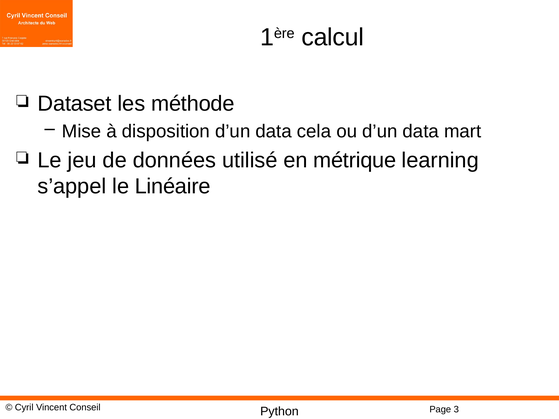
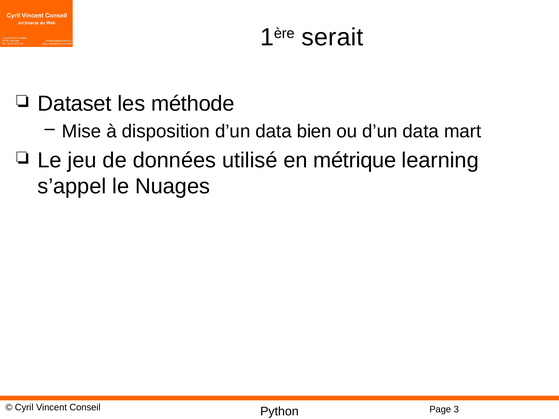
calcul: calcul -> serait (332, 37)
cela: cela -> bien (314, 131)
Linéaire: Linéaire -> Nuages (173, 186)
